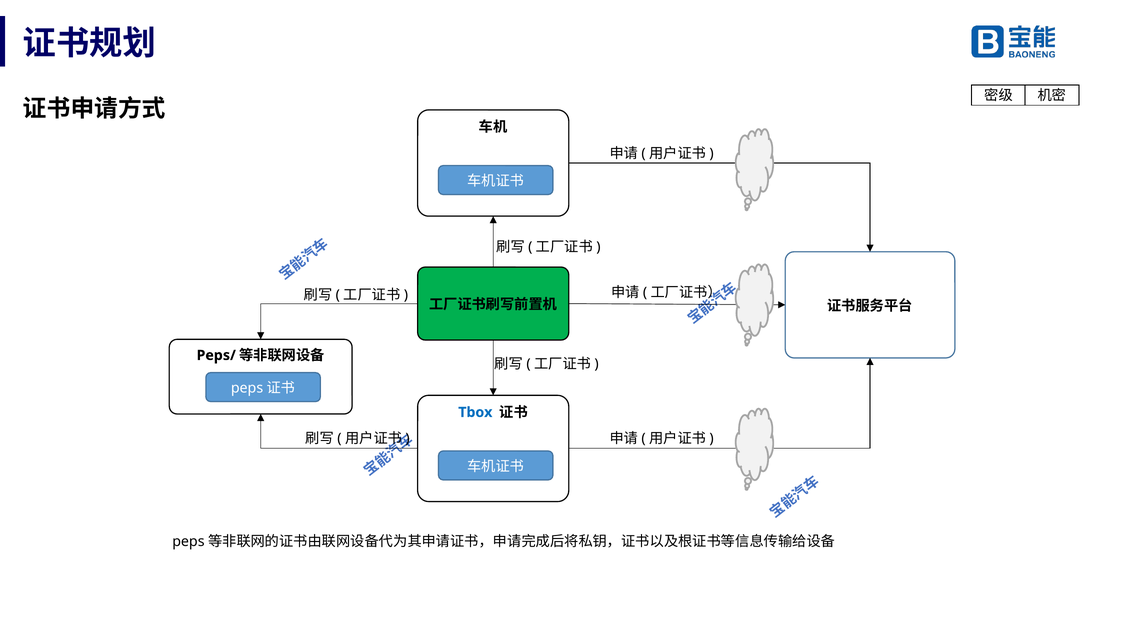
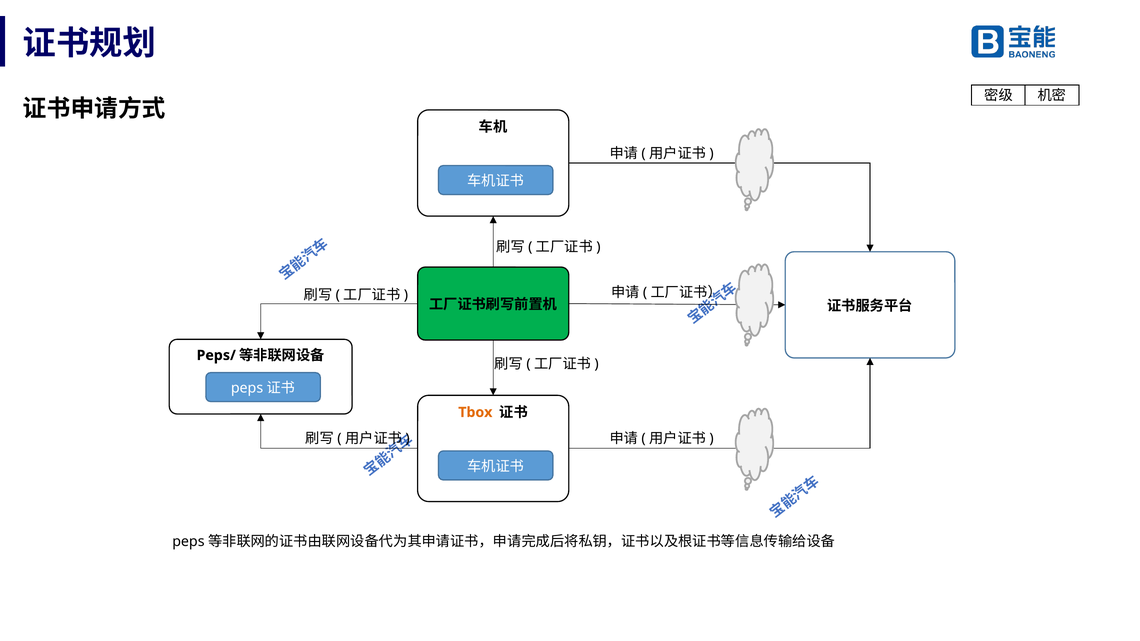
Tbox colour: blue -> orange (475, 412)
